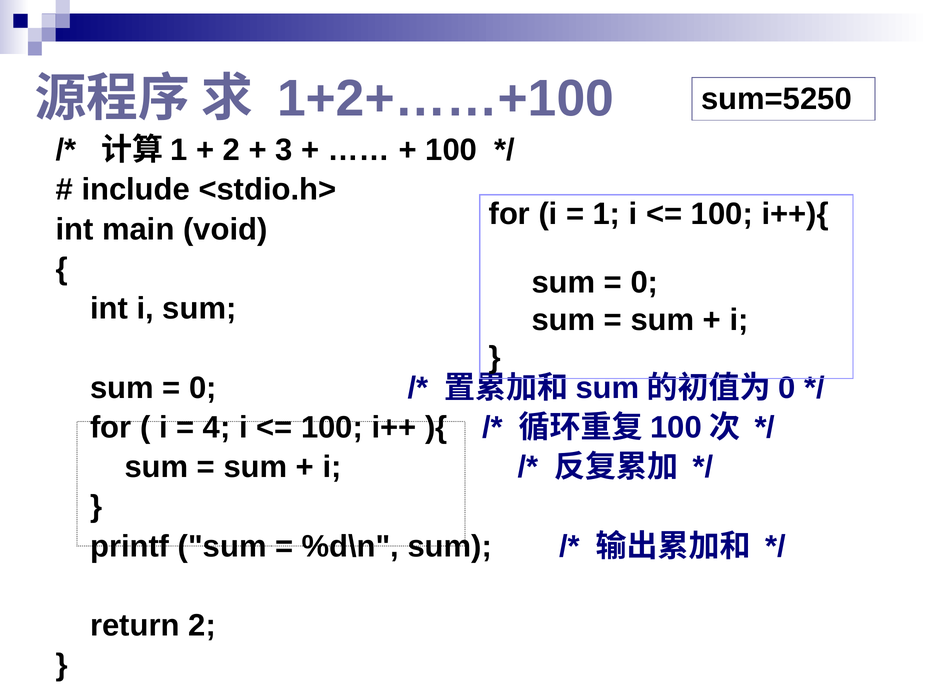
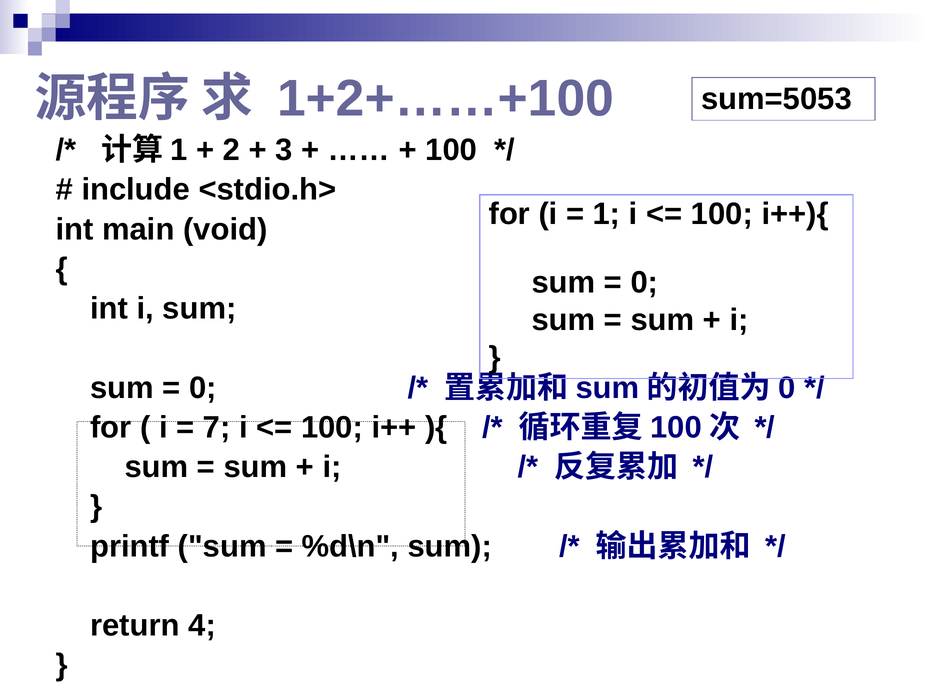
sum=5250: sum=5250 -> sum=5053 (777, 99)
4: 4 -> 7 (217, 428)
return 2: 2 -> 4 (202, 626)
